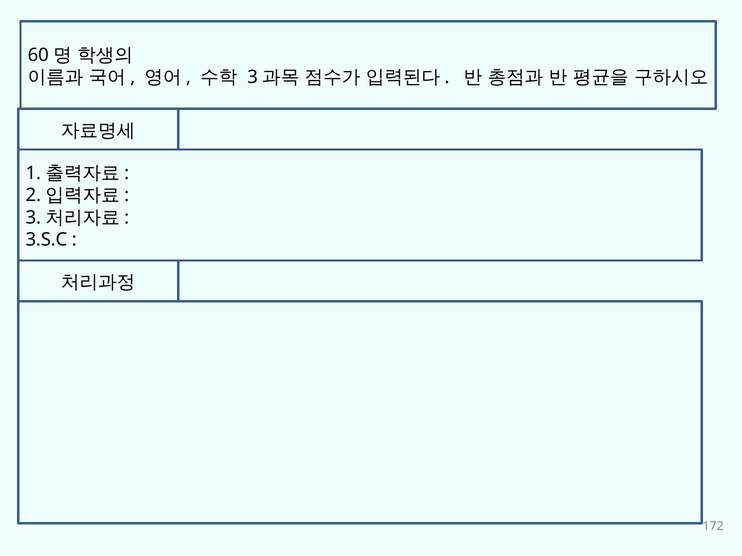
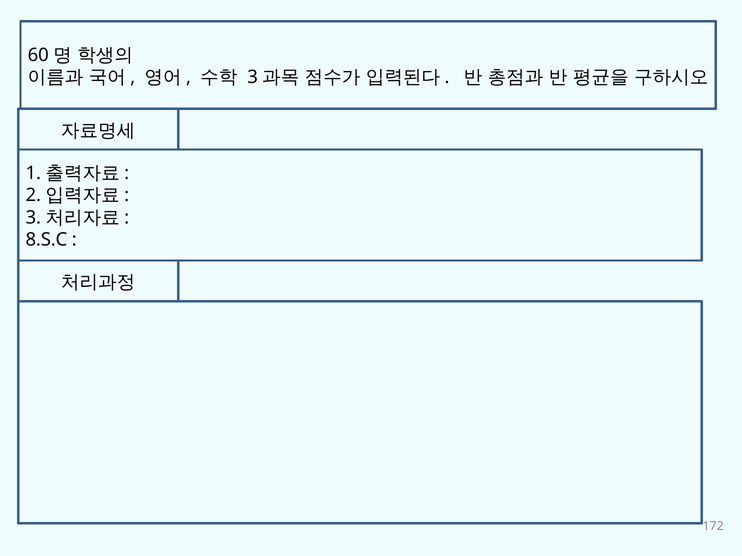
3.S.C: 3.S.C -> 8.S.C (46, 240)
